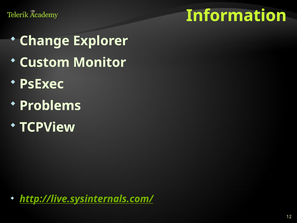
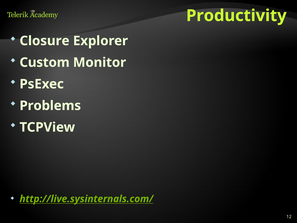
Information: Information -> Productivity (236, 16)
Change: Change -> Closure (44, 41)
